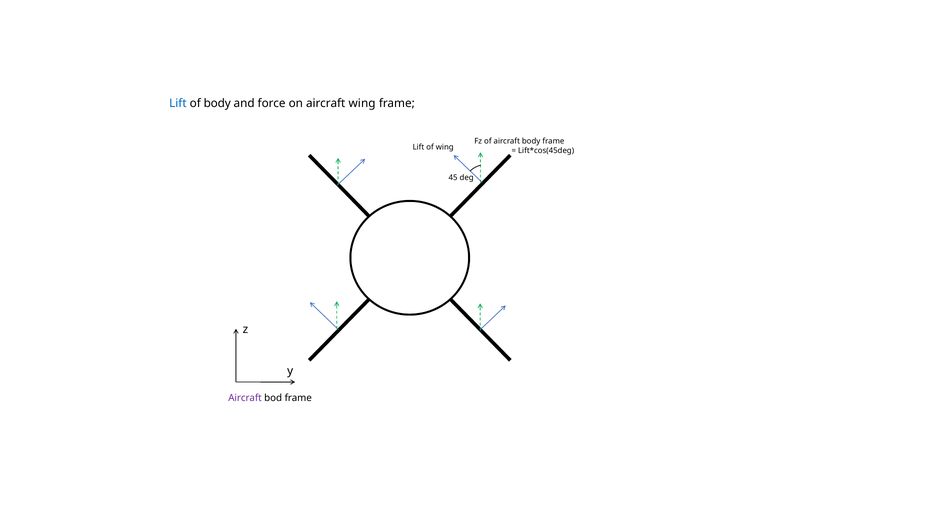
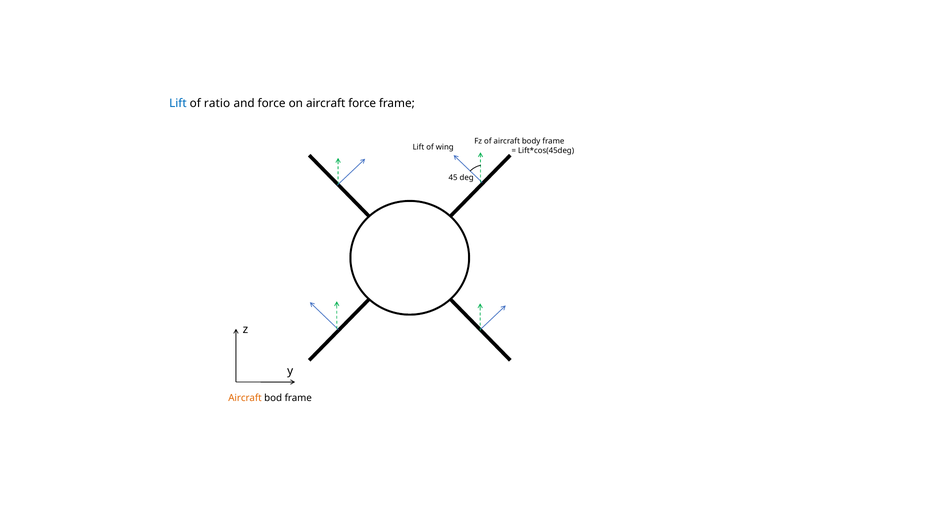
of body: body -> ratio (217, 104)
aircraft wing: wing -> force (362, 104)
Aircraft colour: purple -> orange (245, 398)
